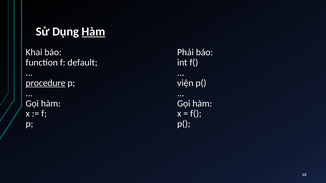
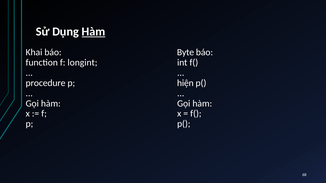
Phải: Phải -> Byte (186, 52)
default: default -> longint (82, 63)
procedure underline: present -> none (46, 83)
viện: viện -> hiện (185, 83)
